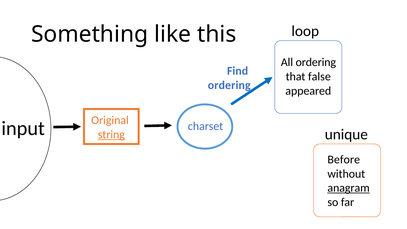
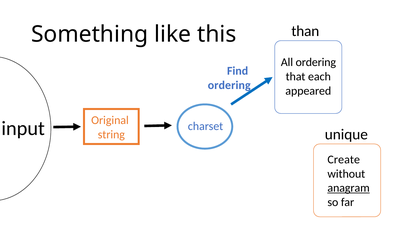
loop: loop -> than (305, 31)
false: false -> each (319, 77)
string underline: present -> none (111, 134)
Before: Before -> Create (344, 159)
